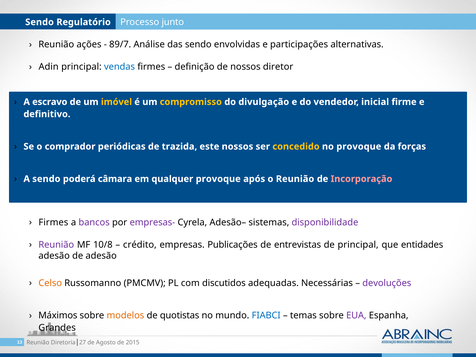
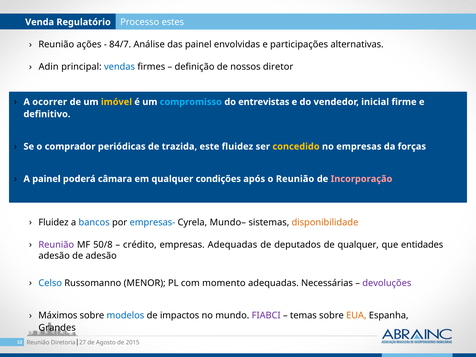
Sendo: Sendo -> Venda (40, 22)
junto: junto -> estes (173, 22)
89/7: 89/7 -> 84/7 (120, 45)
das sendo: sendo -> painel (198, 45)
escravo: escravo -> ocorrer (50, 102)
compromisso colour: yellow -> light blue (191, 102)
divulgação: divulgação -> entrevistas (264, 102)
este nossos: nossos -> fluidez (237, 147)
no provoque: provoque -> empresas (359, 147)
A sendo: sendo -> painel (46, 179)
qualquer provoque: provoque -> condições (218, 179)
Firmes: Firmes -> Fluidez (54, 222)
bancos colour: purple -> blue (94, 222)
empresas- colour: purple -> blue (152, 222)
Adesão–: Adesão– -> Mundo– (228, 222)
disponibilidade colour: purple -> orange (325, 222)
10/8: 10/8 -> 50/8 (103, 245)
empresas Publicações: Publicações -> Adequadas (232, 245)
entrevistas: entrevistas -> deputados (298, 245)
de principal: principal -> qualquer (358, 245)
Celso colour: orange -> blue (50, 283)
PMCMV: PMCMV -> MENOR (145, 283)
discutidos: discutidos -> momento (224, 283)
modelos colour: orange -> blue (125, 315)
quotistas: quotistas -> impactos (180, 315)
FIABCI colour: blue -> purple (266, 315)
EUA colour: purple -> orange (356, 315)
